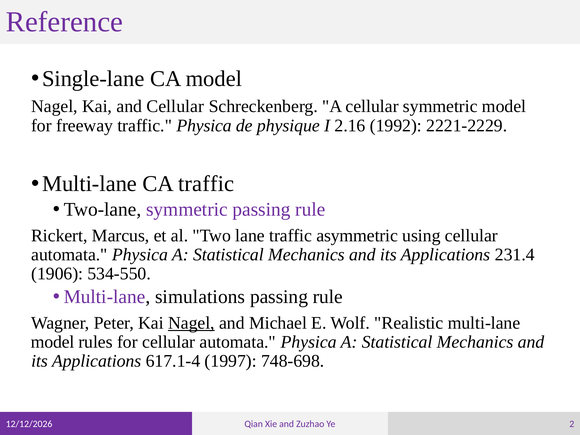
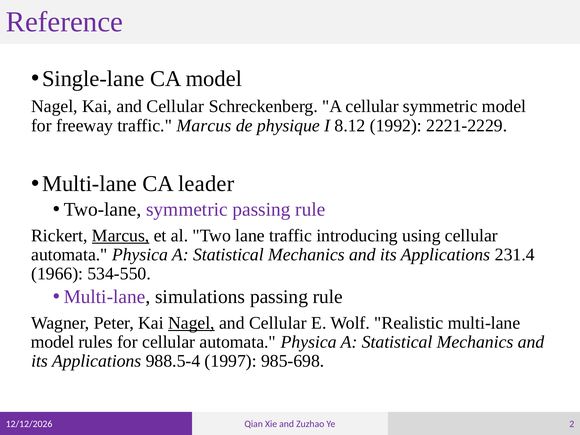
traffic Physica: Physica -> Marcus (204, 126)
2.16: 2.16 -> 8.12 (350, 126)
CA traffic: traffic -> leader (206, 184)
Marcus underline: none -> present (121, 236)
asymmetric: asymmetric -> introducing (357, 236)
1906: 1906 -> 1966 (57, 274)
Michael: Michael -> Cellular (278, 323)
617.1-4: 617.1-4 -> 988.5-4 (173, 361)
748-698: 748-698 -> 985-698 (293, 361)
